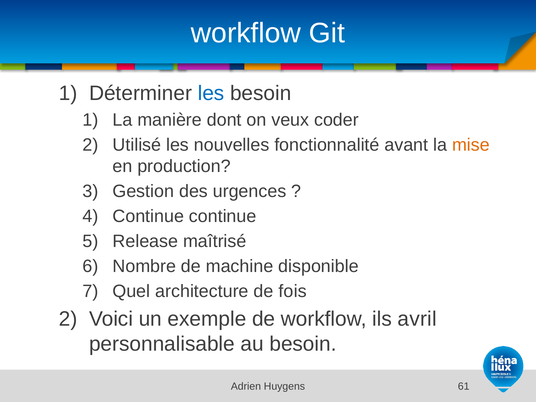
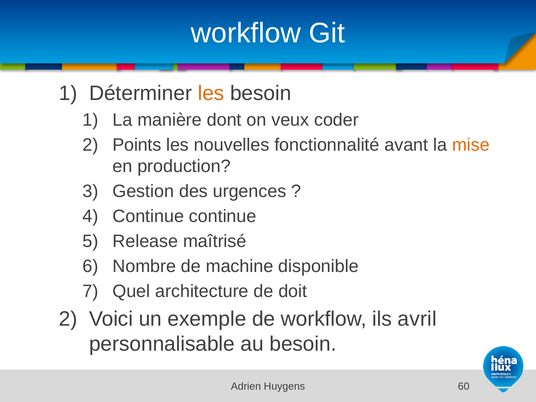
les colour: blue -> orange (211, 93)
Utilisé: Utilisé -> Points (137, 145)
fois: fois -> doit (293, 291)
61: 61 -> 60 (464, 386)
